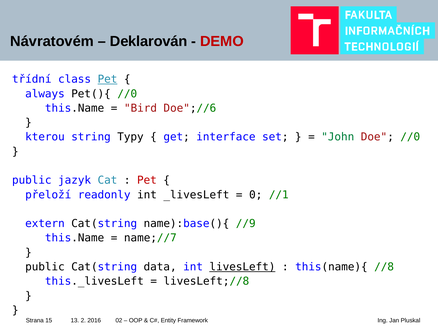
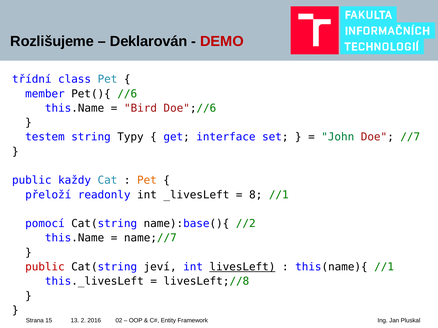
Návratovém: Návratovém -> Rozlišujeme (52, 41)
Pet underline: present -> none (107, 79)
always: always -> member (45, 94)
Pet(){ //0: //0 -> //6 (127, 94)
kterou: kterou -> testem (45, 137)
Doe //0: //0 -> //7 (410, 137)
jazyk: jazyk -> každy (75, 181)
Pet colour: red -> orange (147, 181)
0: 0 -> 8 (256, 195)
extern: extern -> pomocí (45, 224)
//9: //9 -> //2 (246, 224)
public colour: black -> red (45, 267)
data: data -> jeví (160, 267)
this(name){ //8: //8 -> //1 (384, 267)
